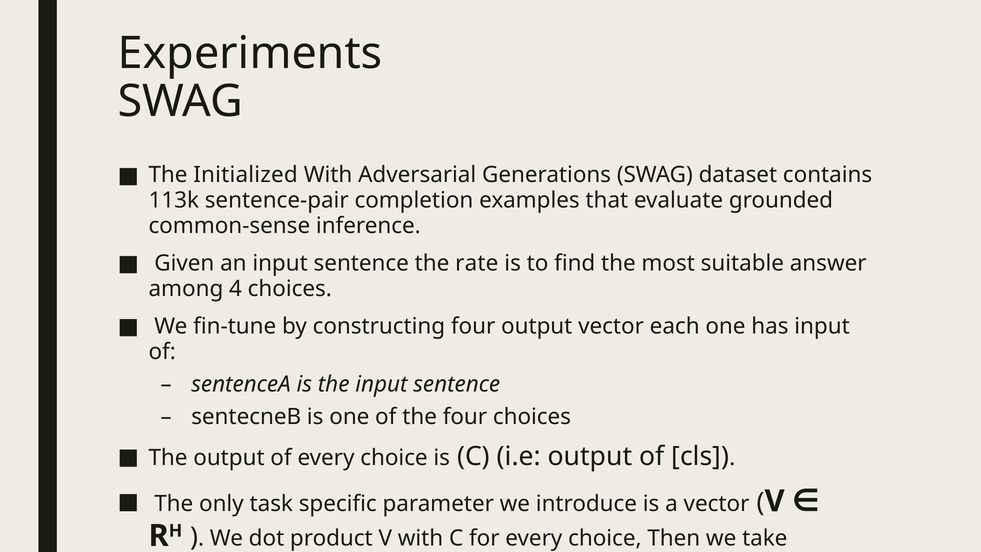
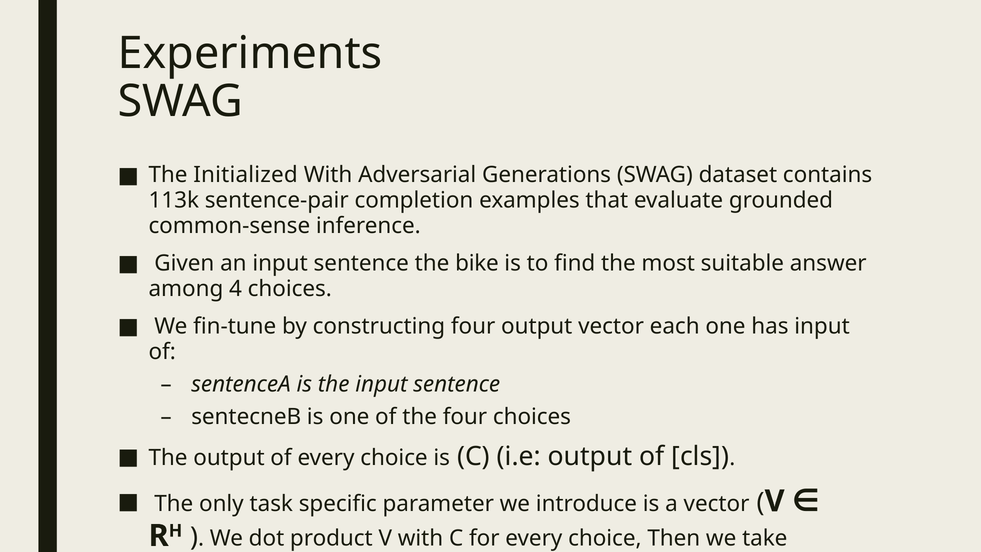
rate: rate -> bike (477, 263)
